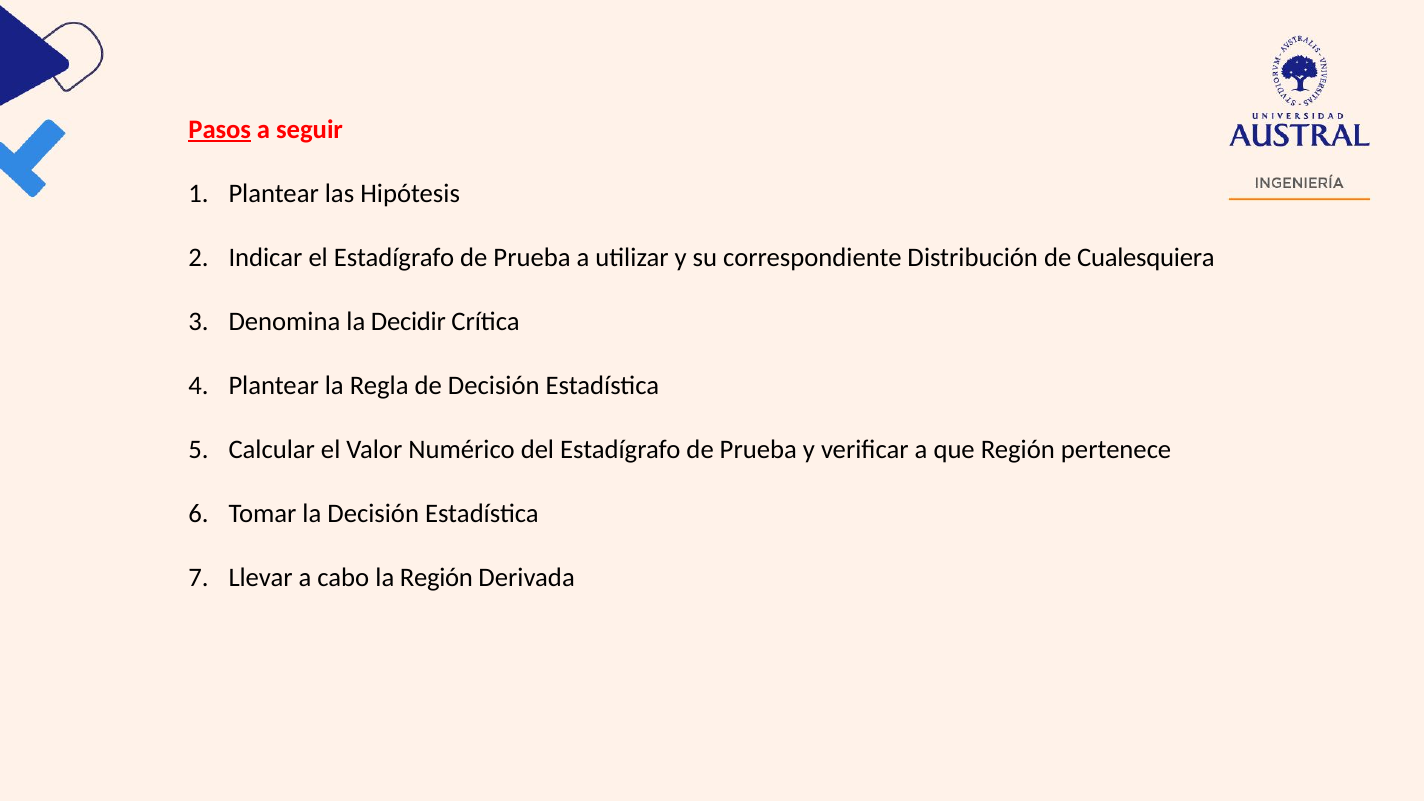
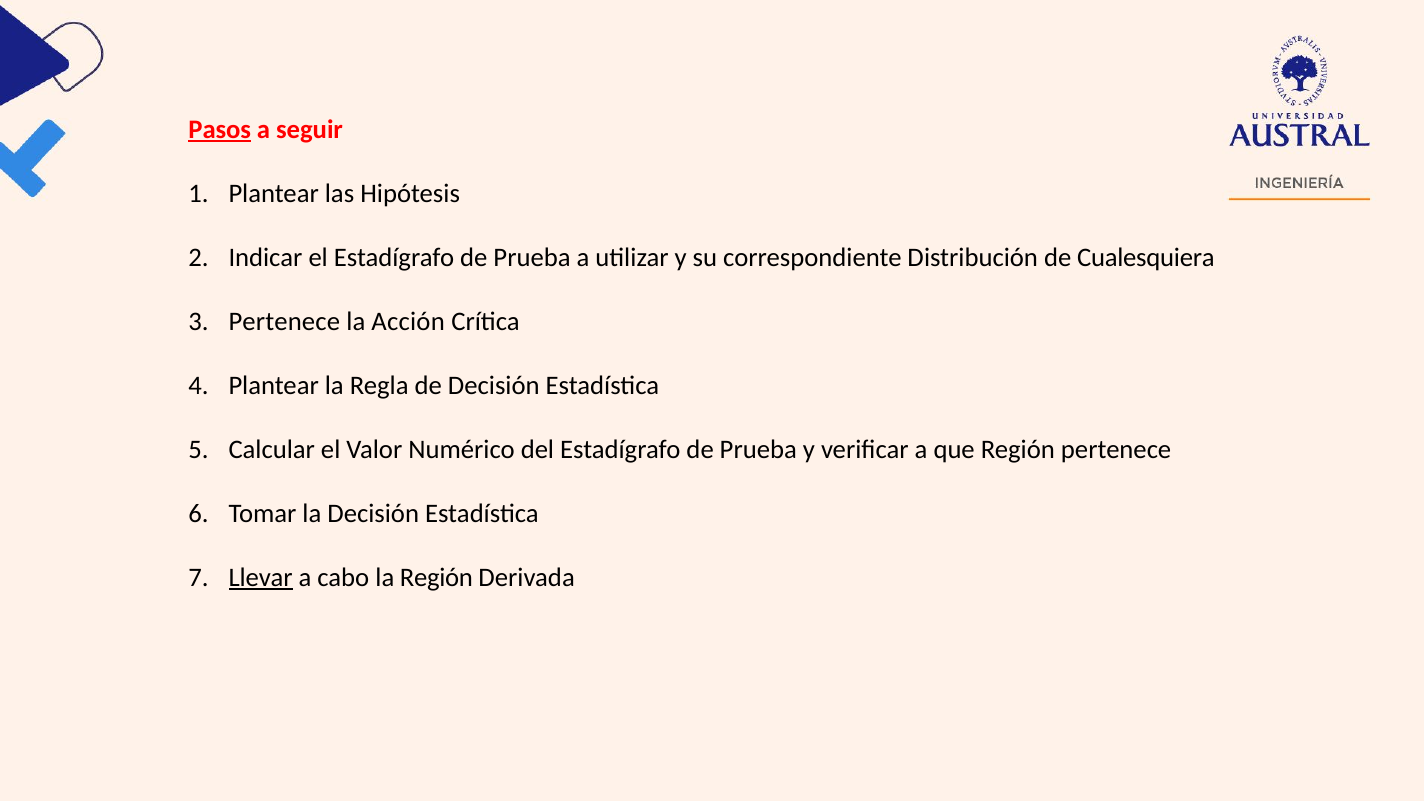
Denomina: Denomina -> Pertenece (284, 321)
Decidir: Decidir -> Acción (408, 321)
Llevar underline: none -> present (261, 578)
